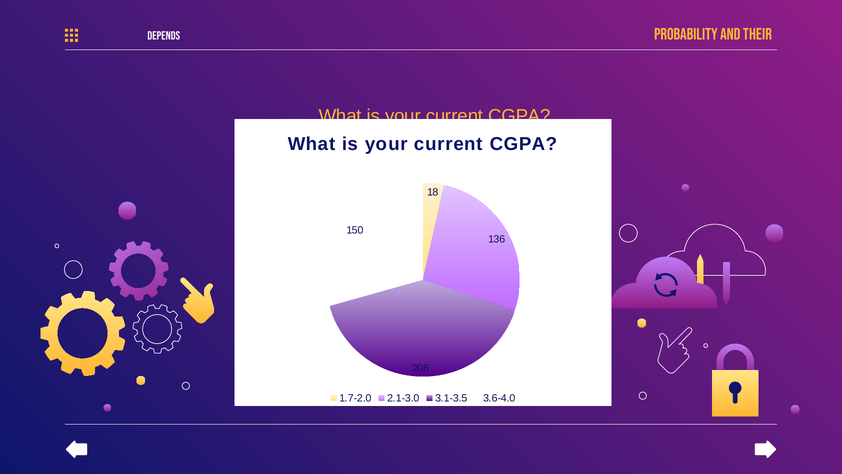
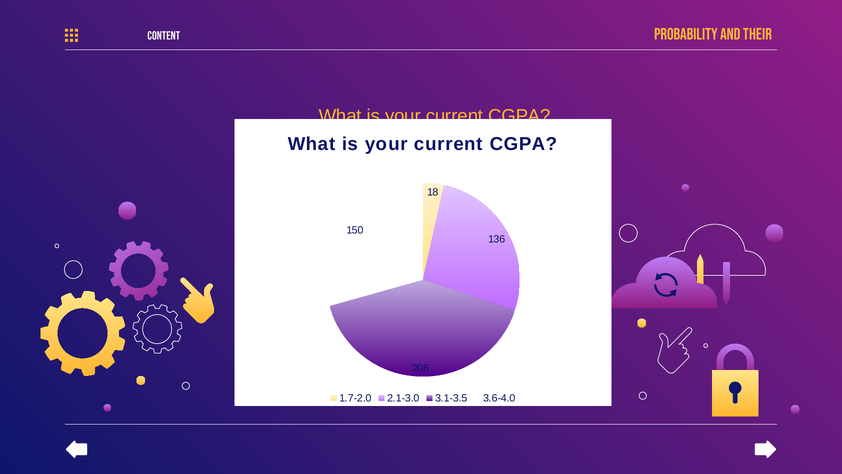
DEPENDS: DEPENDS -> CONTENT (164, 36)
